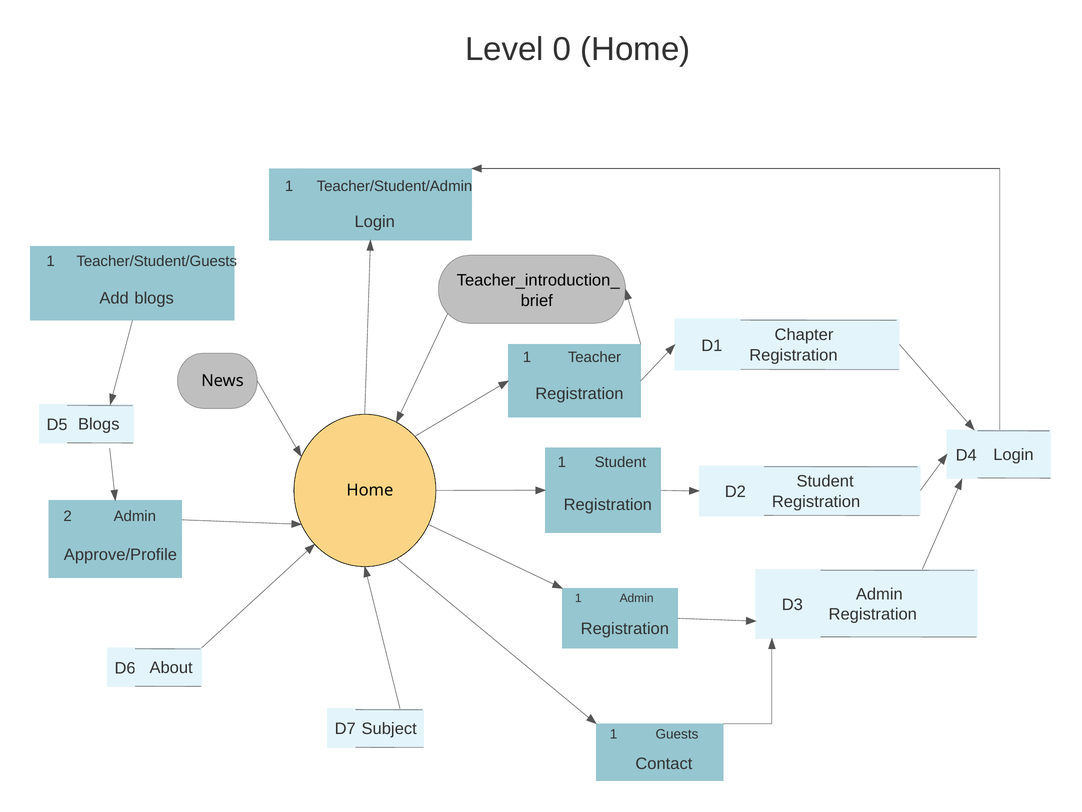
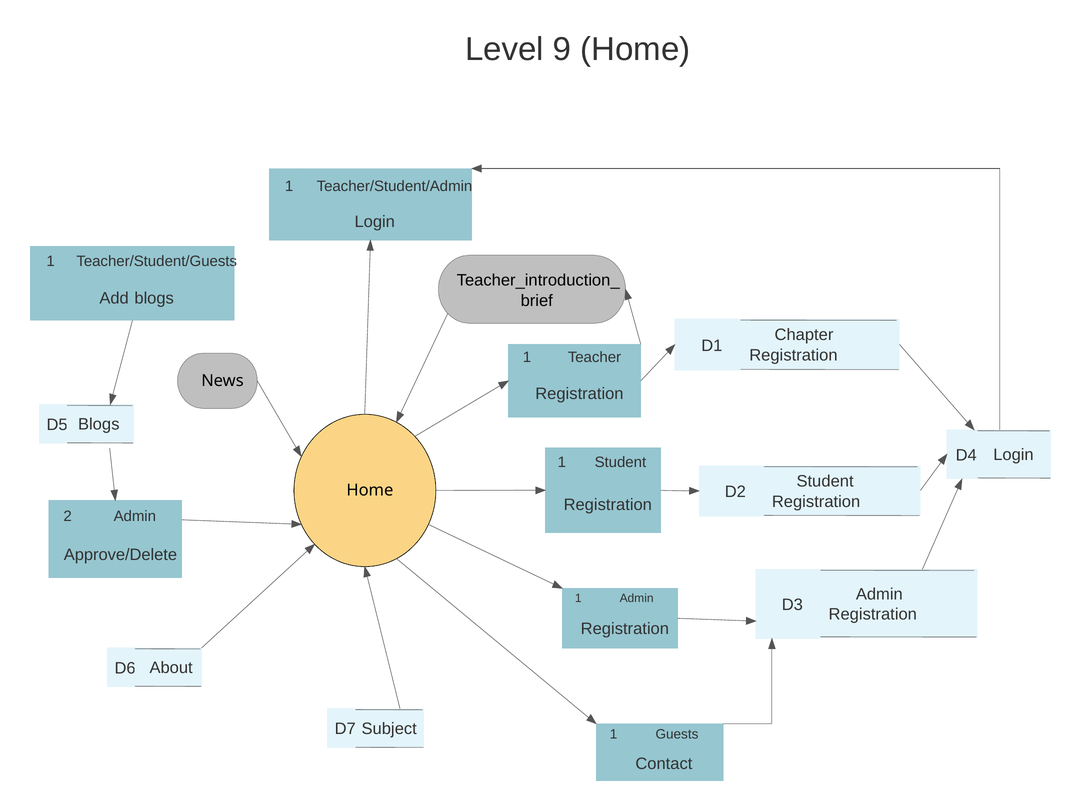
0: 0 -> 9 (562, 49)
Approve/Profile: Approve/Profile -> Approve/Delete (120, 555)
